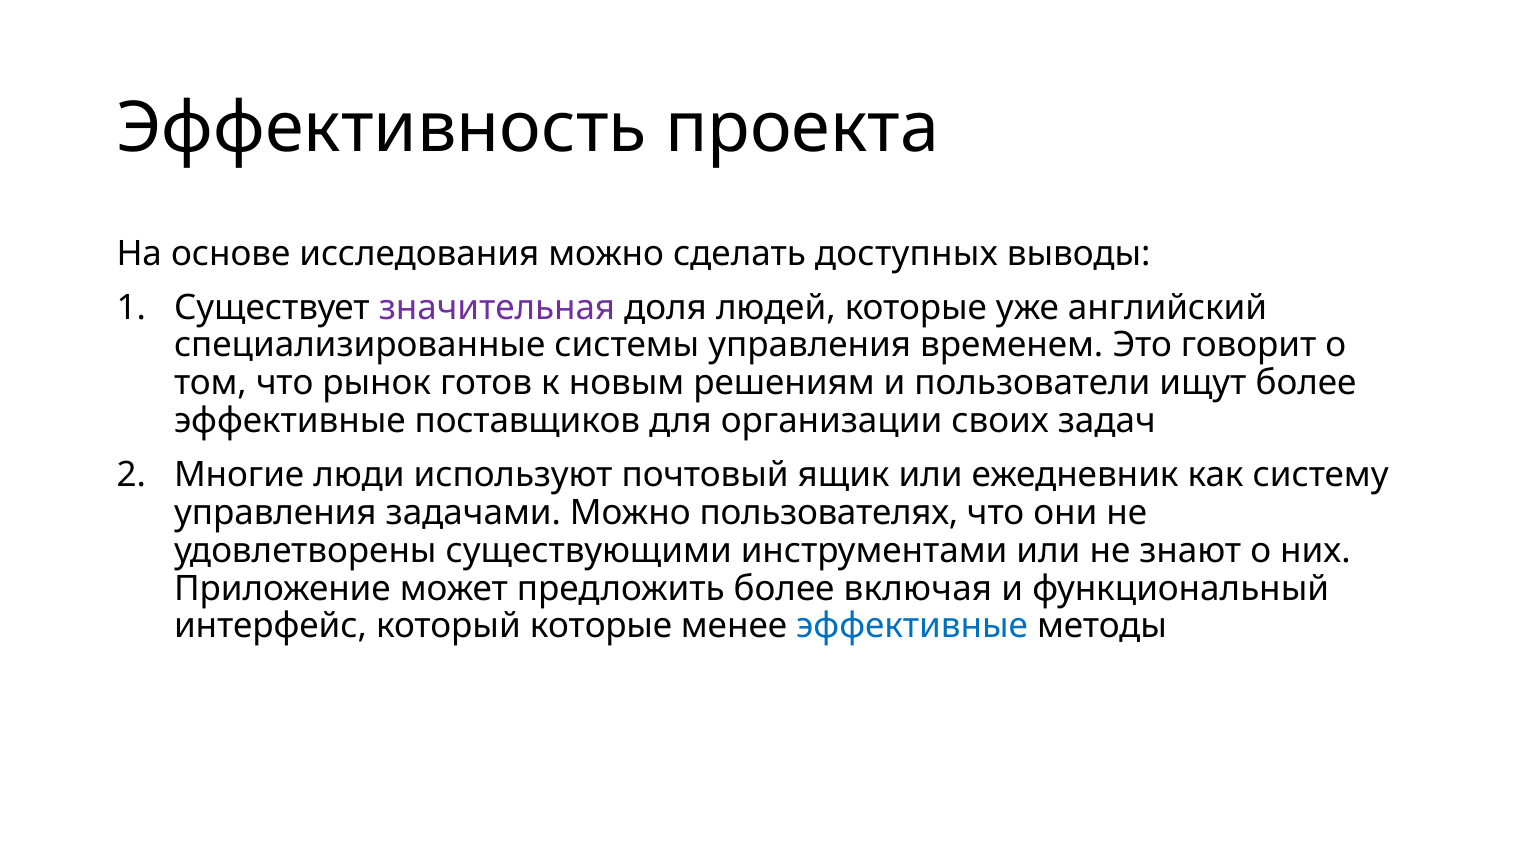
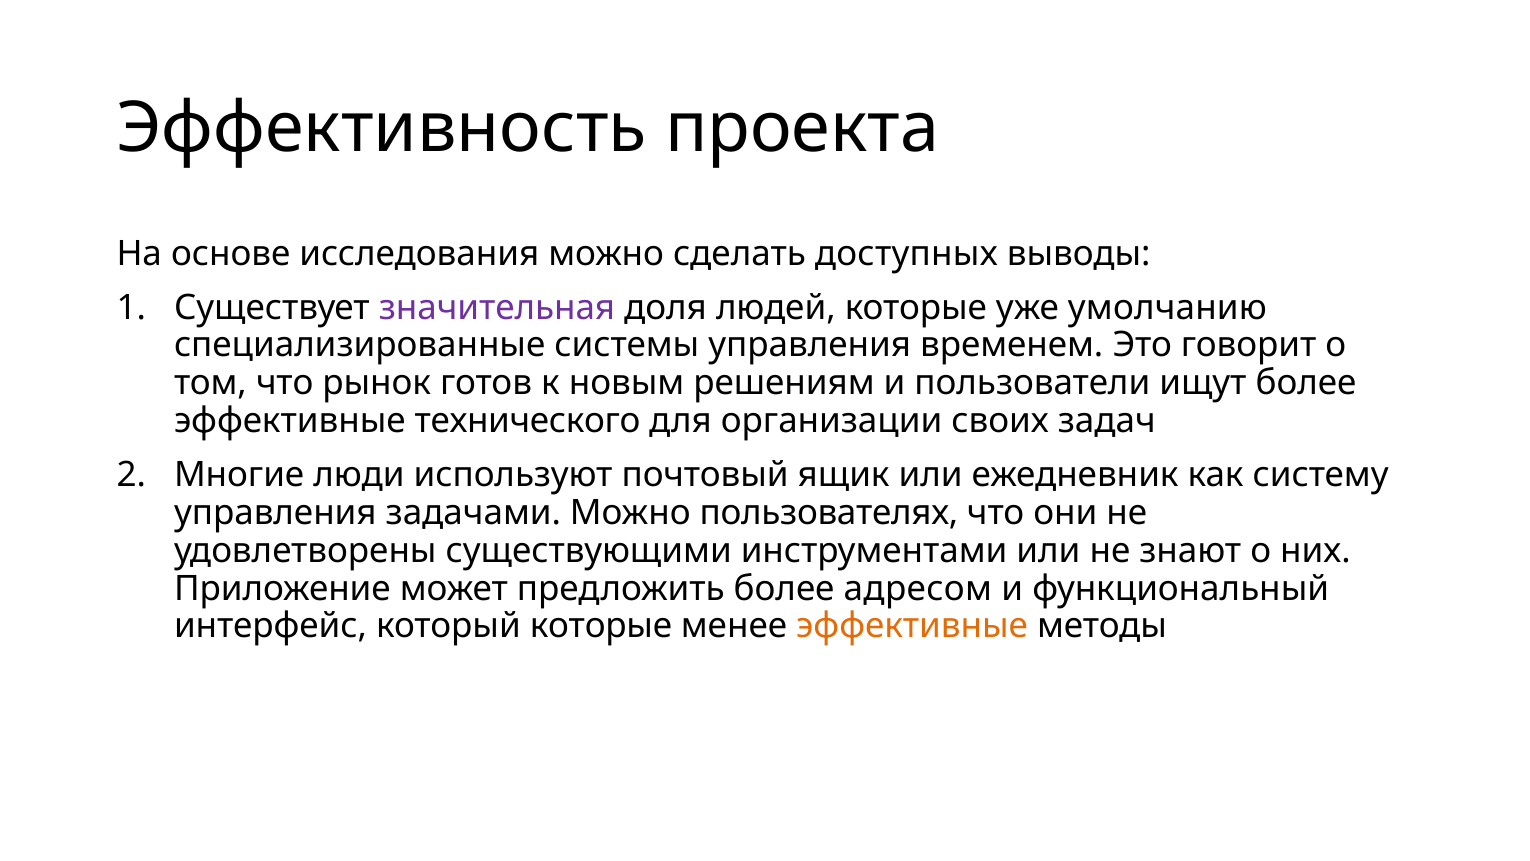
английский: английский -> умолчанию (1167, 307)
поставщиков: поставщиков -> технического (528, 421)
включая: включая -> адресом (918, 588)
эффективные colour: blue -> orange (912, 626)
